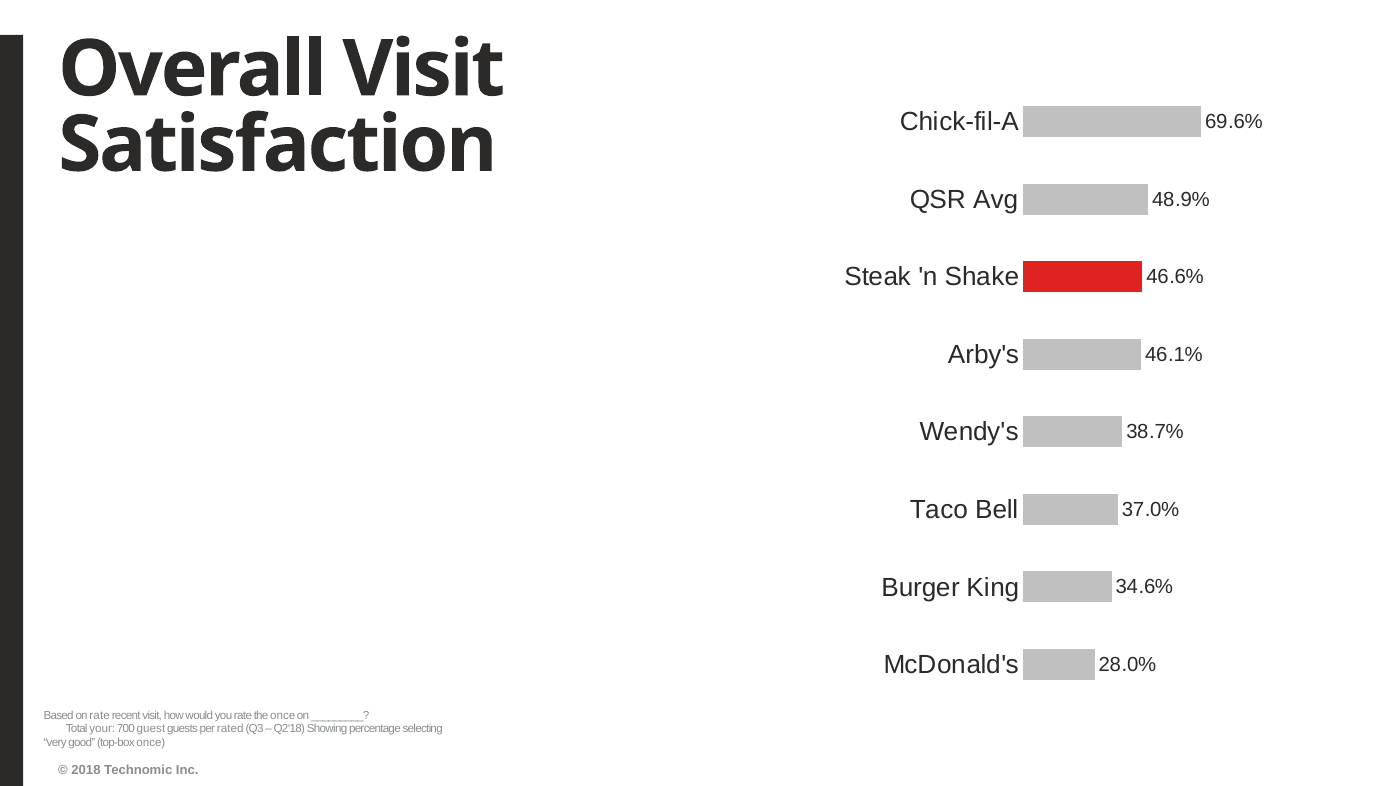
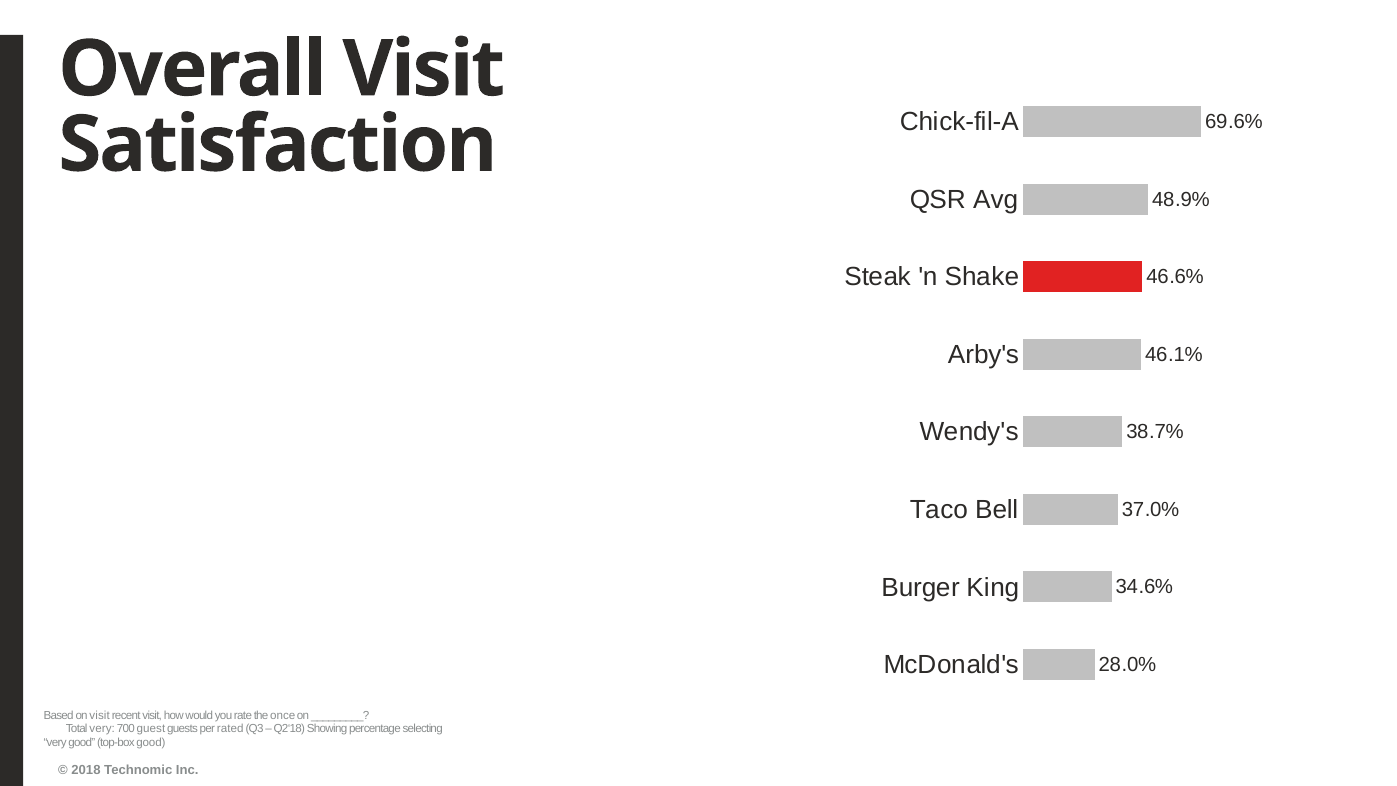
on rate: rate -> visit (100, 715)
Total your: your -> very (102, 729)
top-box once: once -> good (151, 743)
